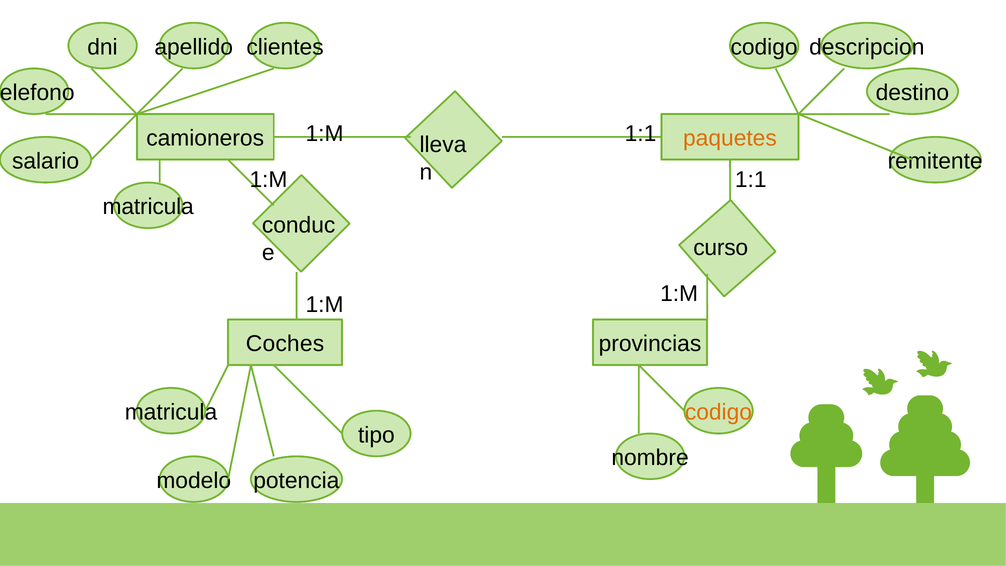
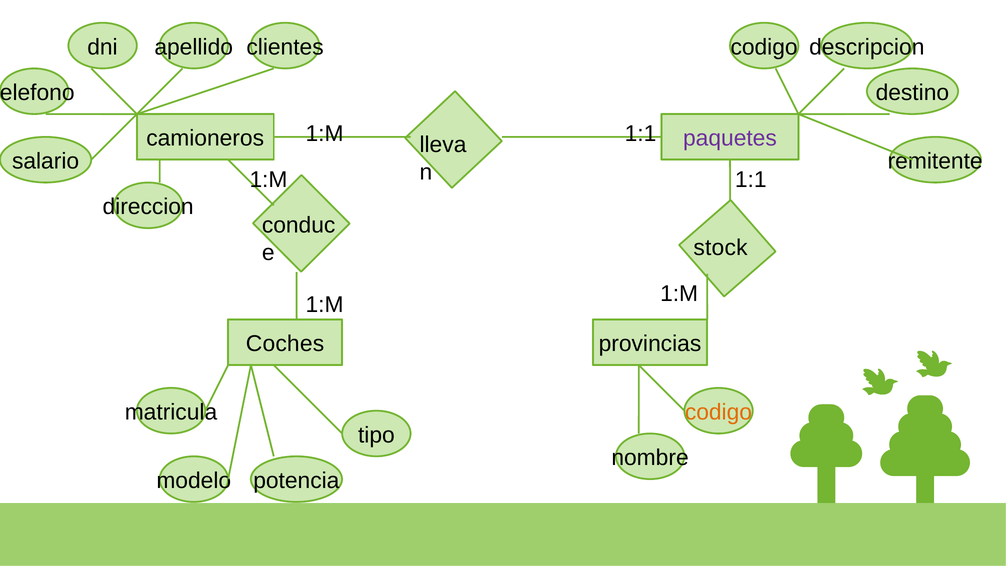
paquetes colour: orange -> purple (730, 138)
matricula: matricula -> direccion (148, 207)
curso: curso -> stock (720, 248)
